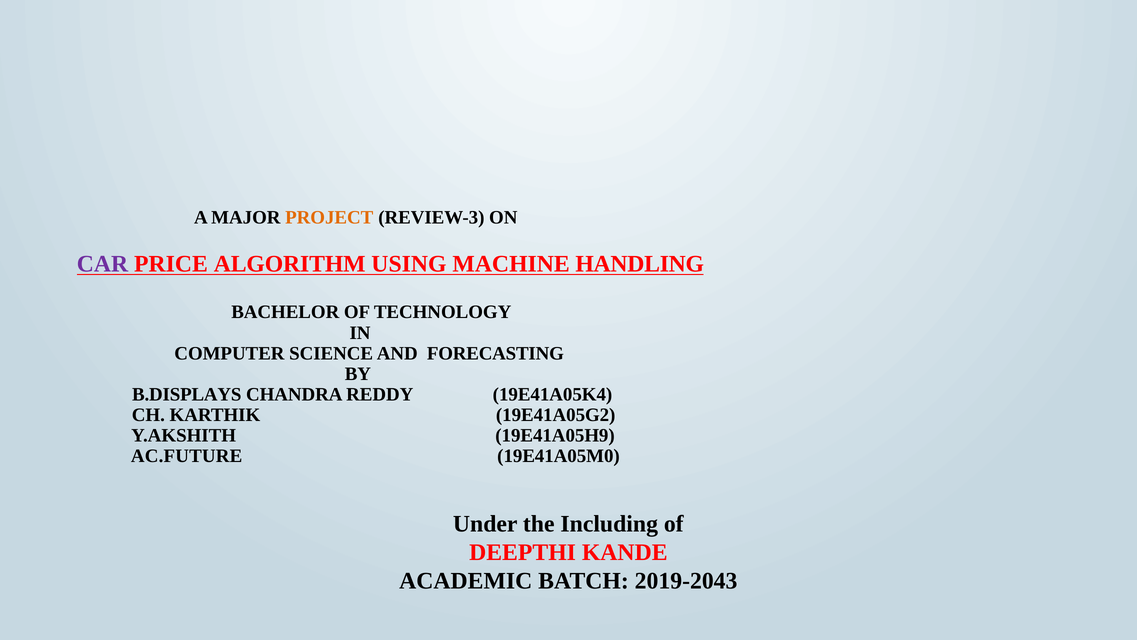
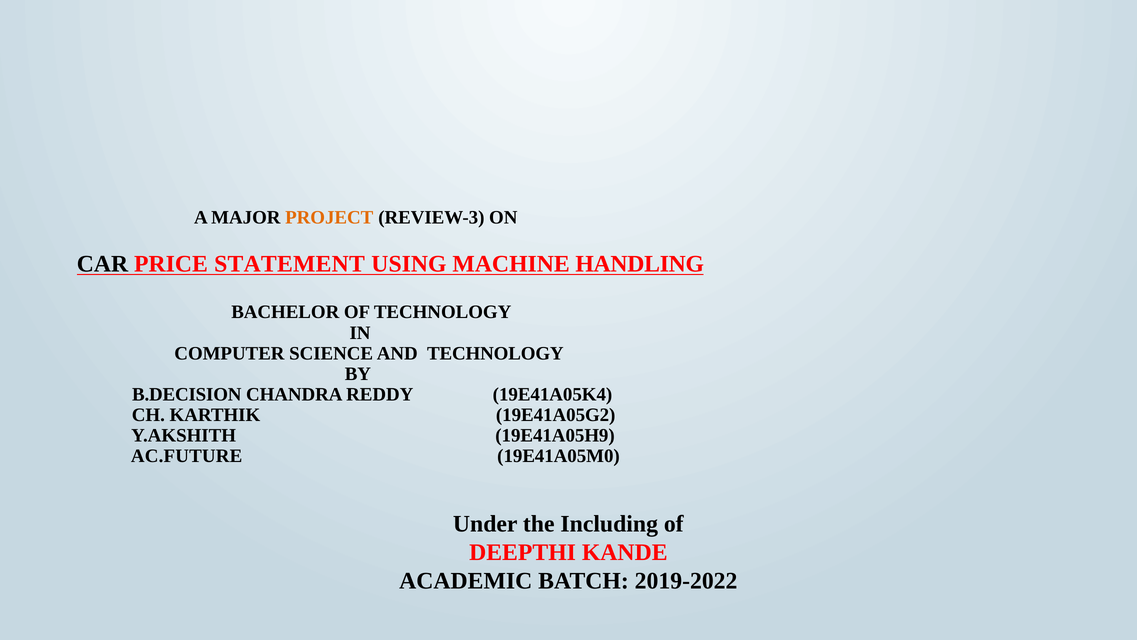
CAR colour: purple -> black (102, 264)
ALGORITHM: ALGORITHM -> STATEMENT (289, 264)
AND FORECASTING: FORECASTING -> TECHNOLOGY (495, 353)
B.DISPLAYS: B.DISPLAYS -> B.DECISION (187, 394)
2019-2043: 2019-2043 -> 2019-2022 (686, 580)
